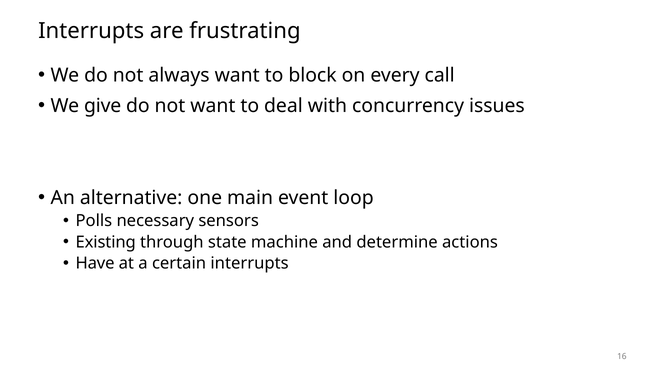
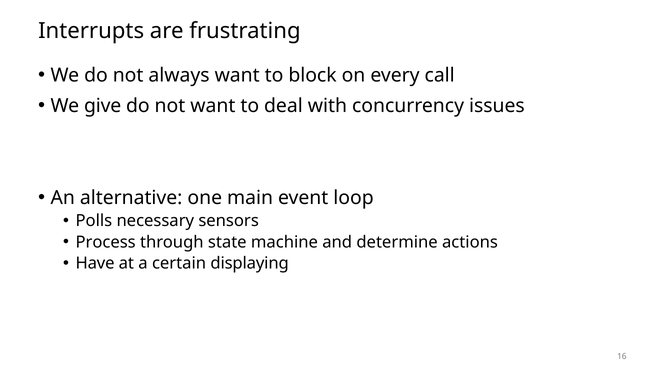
Existing: Existing -> Process (106, 242)
certain interrupts: interrupts -> displaying (250, 264)
